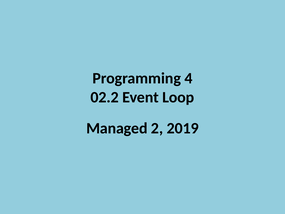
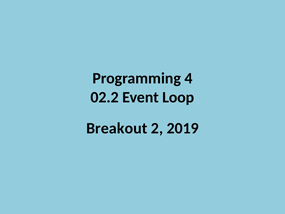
Managed: Managed -> Breakout (117, 128)
